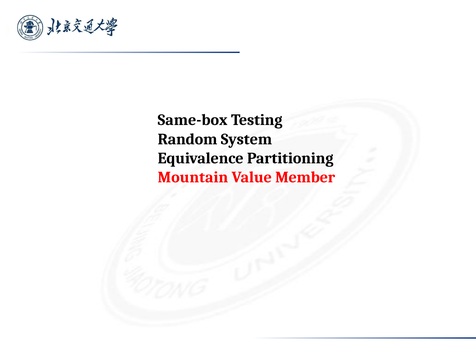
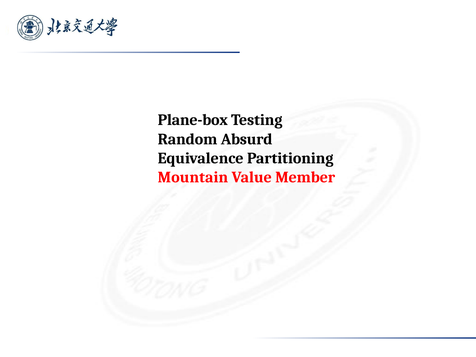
Same-box: Same-box -> Plane-box (193, 120)
System: System -> Absurd (247, 139)
